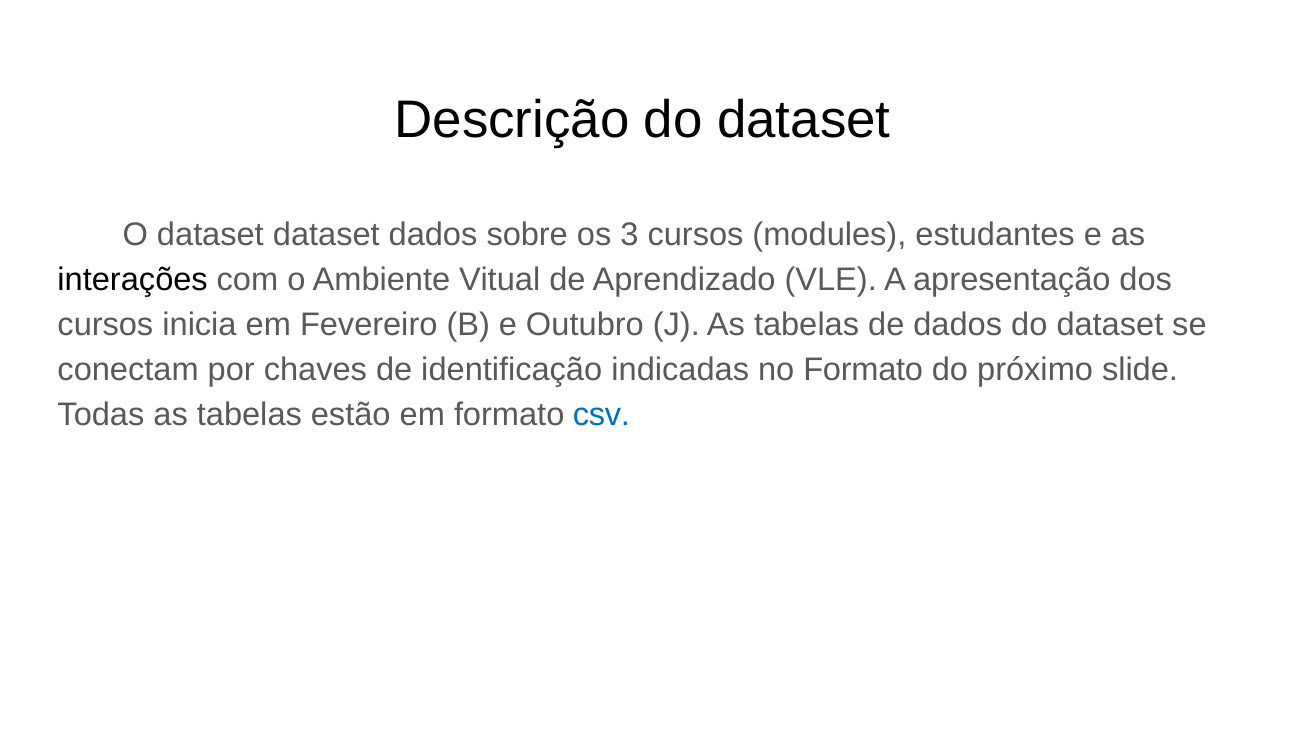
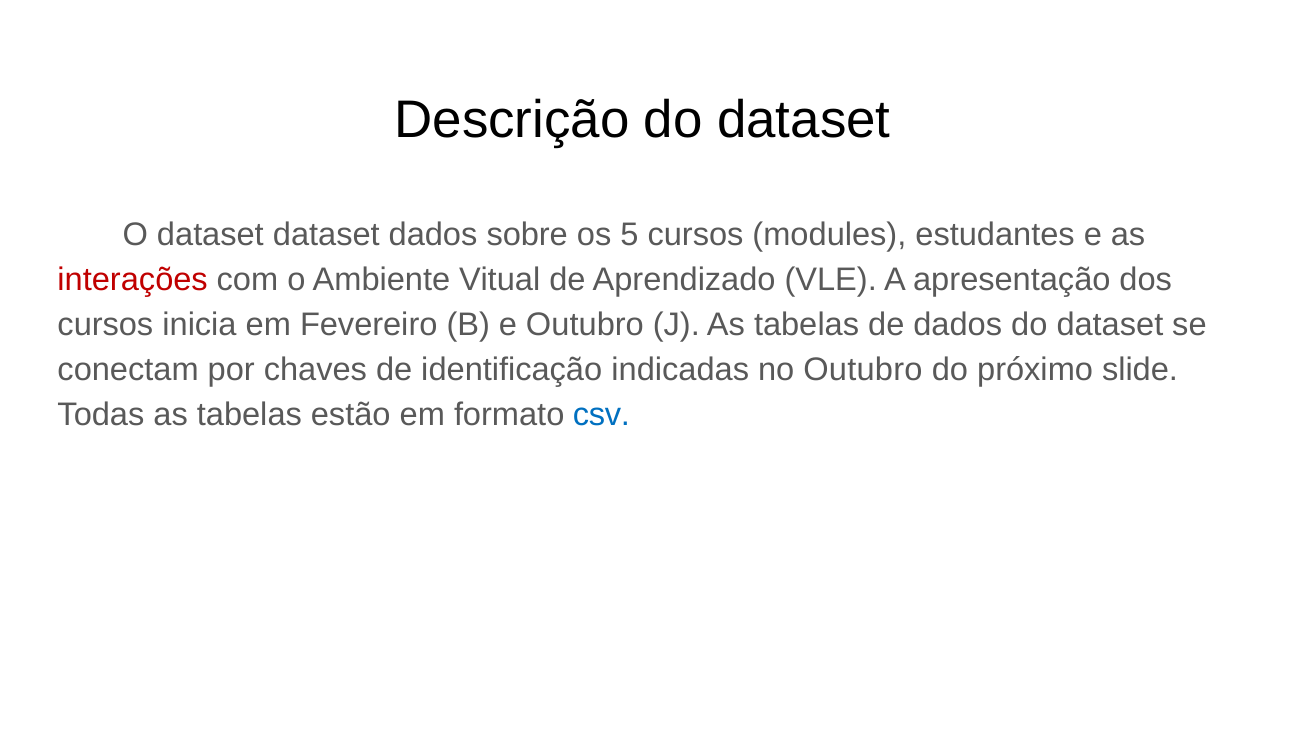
3: 3 -> 5 (629, 235)
interações colour: black -> red (133, 280)
no Formato: Formato -> Outubro (863, 370)
